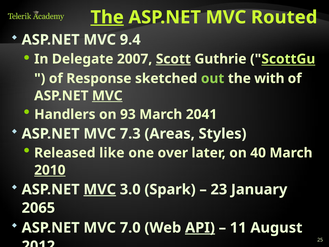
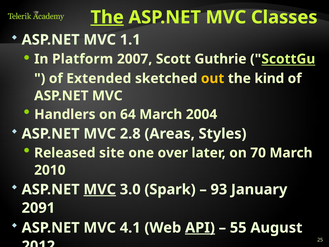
Routed: Routed -> Classes (284, 17)
9.4: 9.4 -> 1.1 (130, 40)
Delegate: Delegate -> Platform (83, 59)
Scott underline: present -> none (173, 59)
Response: Response -> Extended (99, 78)
out colour: light green -> yellow (213, 78)
with: with -> kind (269, 78)
MVC underline: present -> none (107, 96)
93: 93 -> 64 (128, 114)
2041: 2041 -> 2004 (201, 114)
7.3: 7.3 -> 2.8 (130, 134)
like: like -> site (112, 153)
40: 40 -> 70 (258, 153)
2010 underline: present -> none (50, 170)
23: 23 -> 93 (219, 189)
2065: 2065 -> 2091 (38, 208)
7.0: 7.0 -> 4.1 (130, 228)
11: 11 -> 55 (238, 228)
